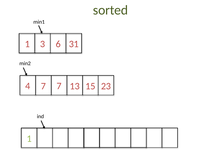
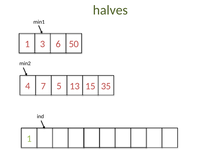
sorted: sorted -> halves (110, 10)
31: 31 -> 50 (74, 44)
4 7: 7 -> 5 (59, 86)
23: 23 -> 35 (106, 86)
